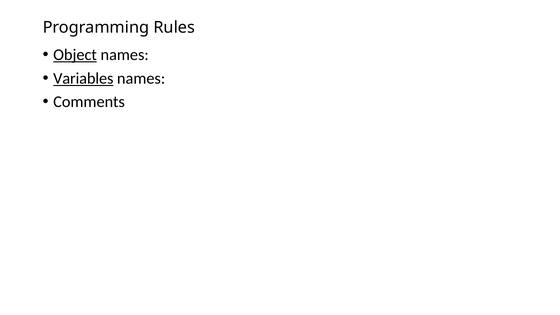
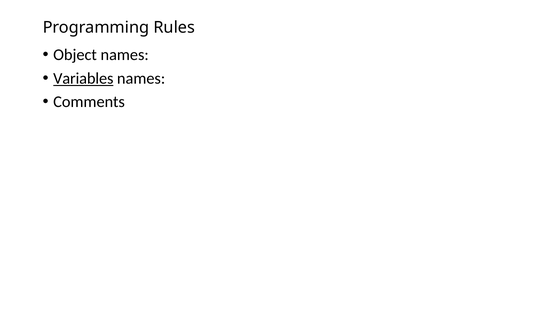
Object underline: present -> none (75, 55)
